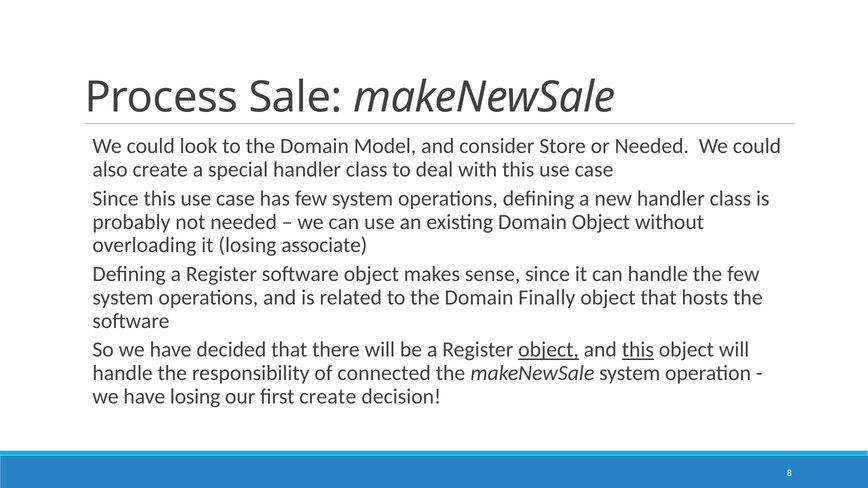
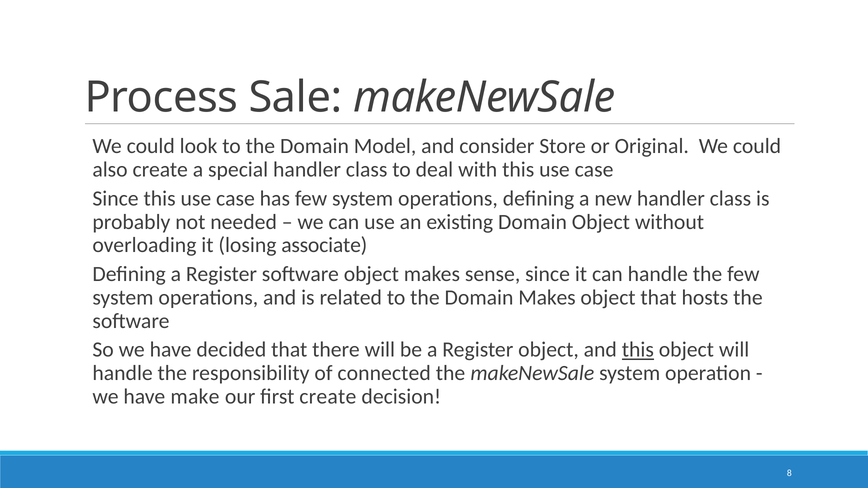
or Needed: Needed -> Original (652, 146)
Domain Finally: Finally -> Makes (547, 298)
object underline: present -> none (549, 350)
have losing: losing -> make (195, 397)
